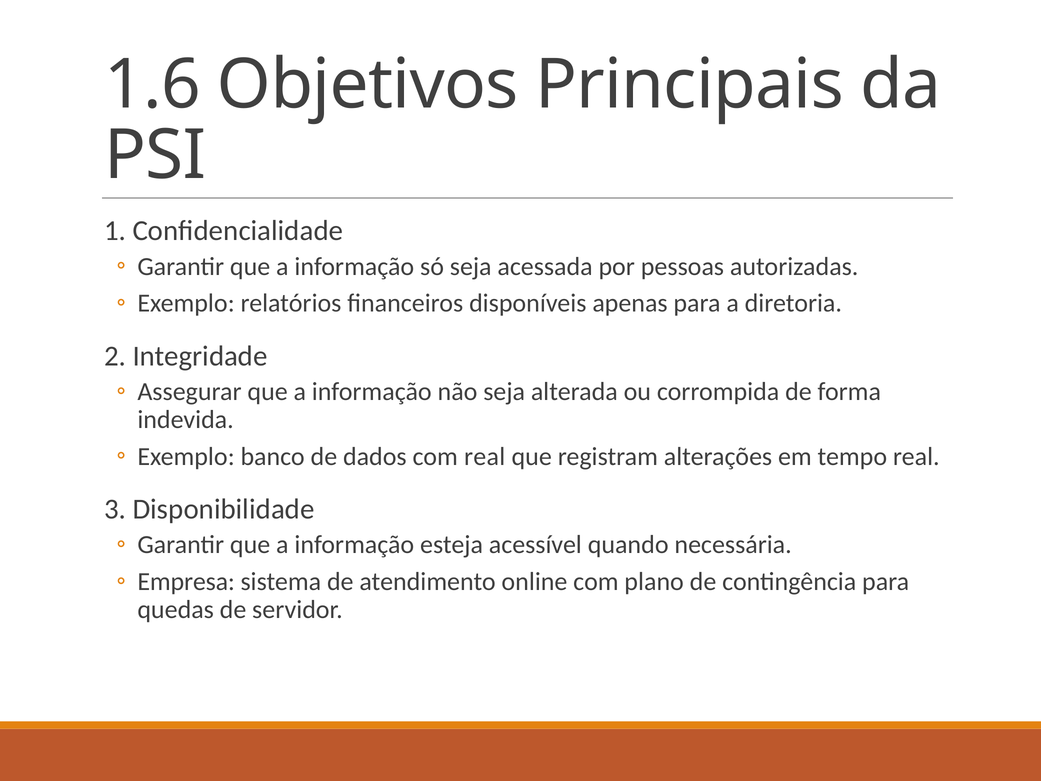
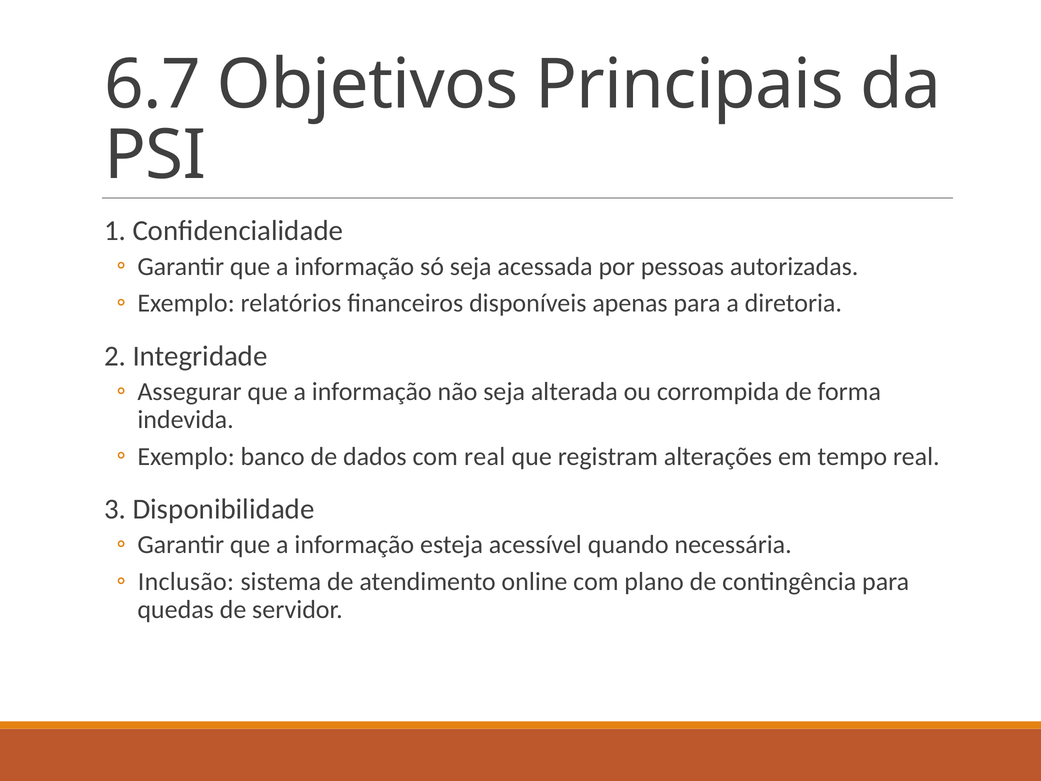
1.6: 1.6 -> 6.7 (153, 85)
Empresa: Empresa -> Inclusão (186, 582)
